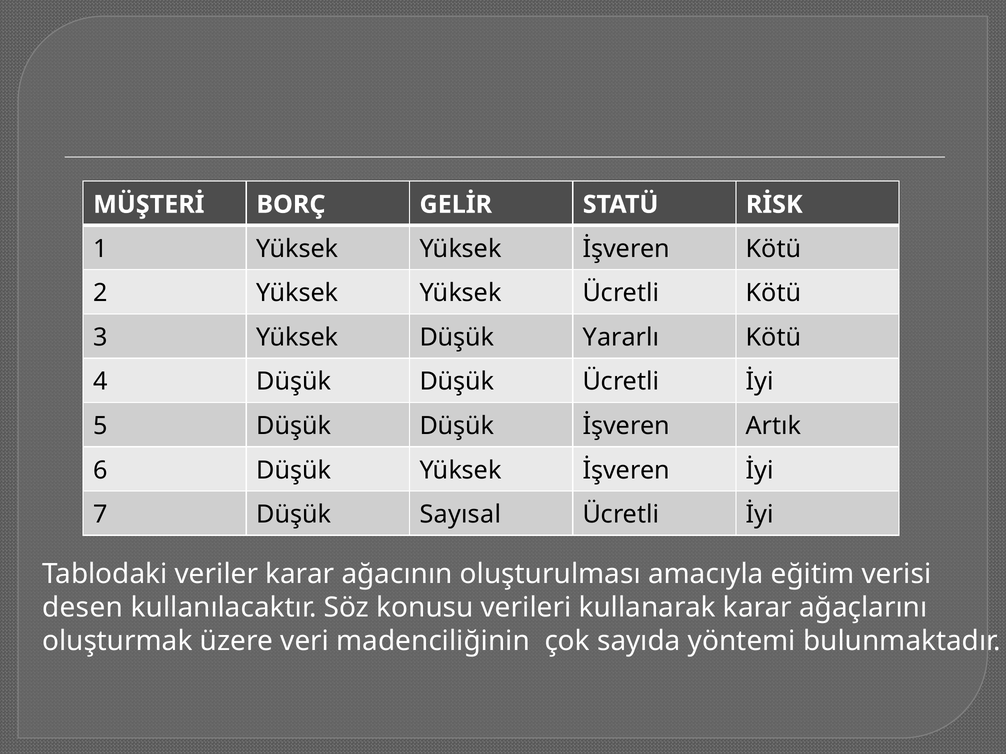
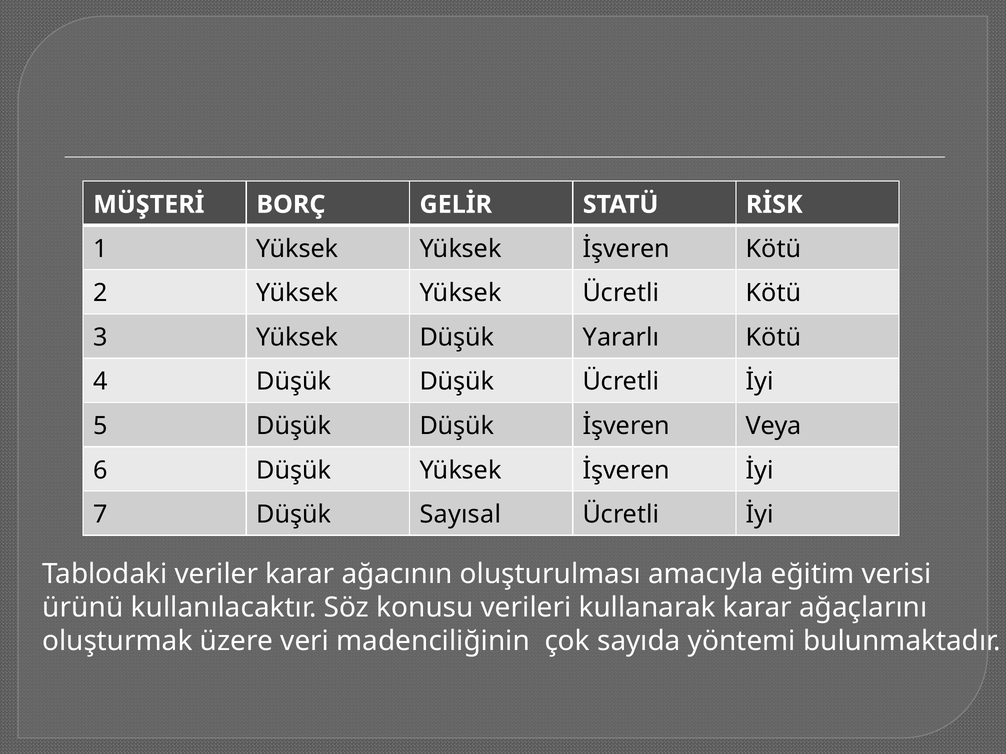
Artık: Artık -> Veya (774, 426)
desen: desen -> ürünü (83, 608)
